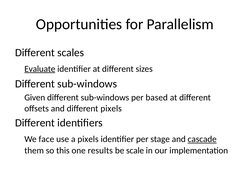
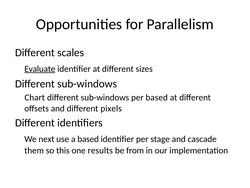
Given: Given -> Chart (35, 97)
face: face -> next (46, 139)
a pixels: pixels -> based (88, 139)
cascade underline: present -> none (202, 139)
scale: scale -> from (135, 150)
